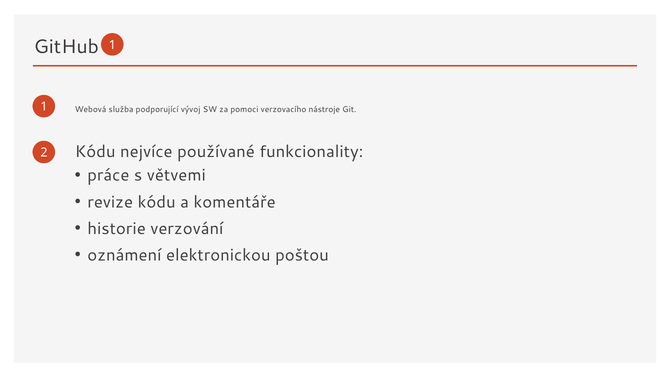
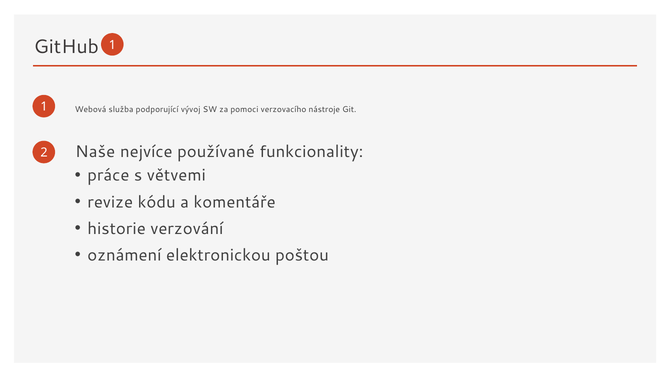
Kódu: Kódu -> Naše (95, 152)
